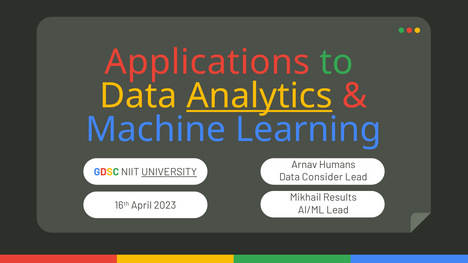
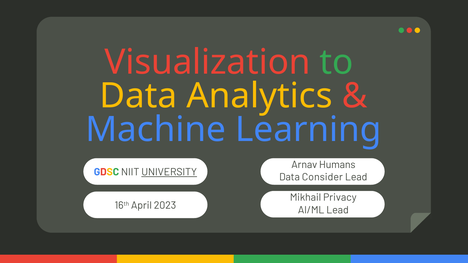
Applications: Applications -> Visualization (207, 62)
Analytics underline: present -> none (259, 96)
Results: Results -> Privacy (340, 198)
